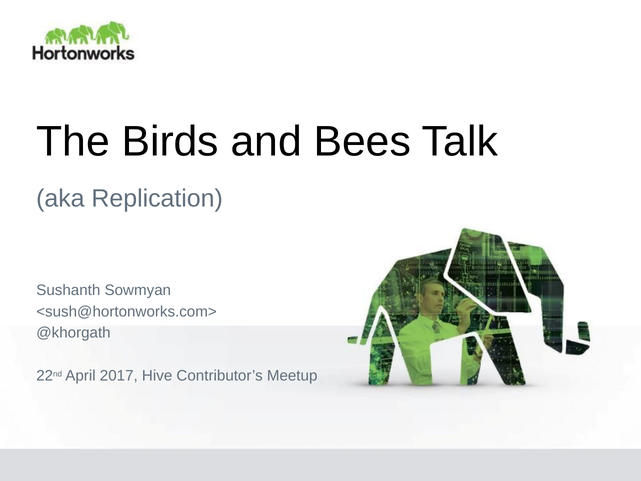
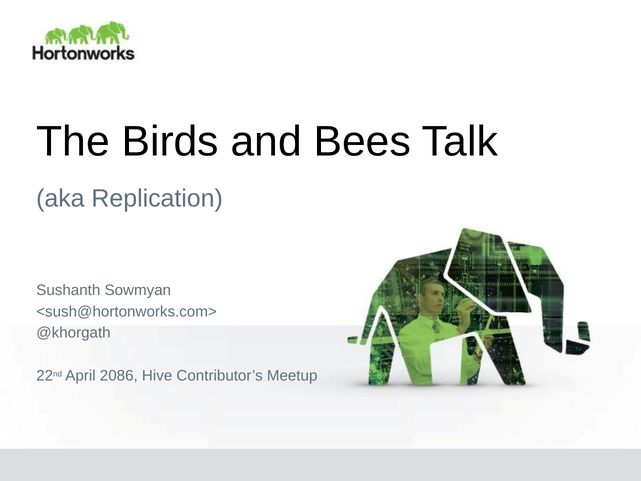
2017: 2017 -> 2086 (119, 376)
